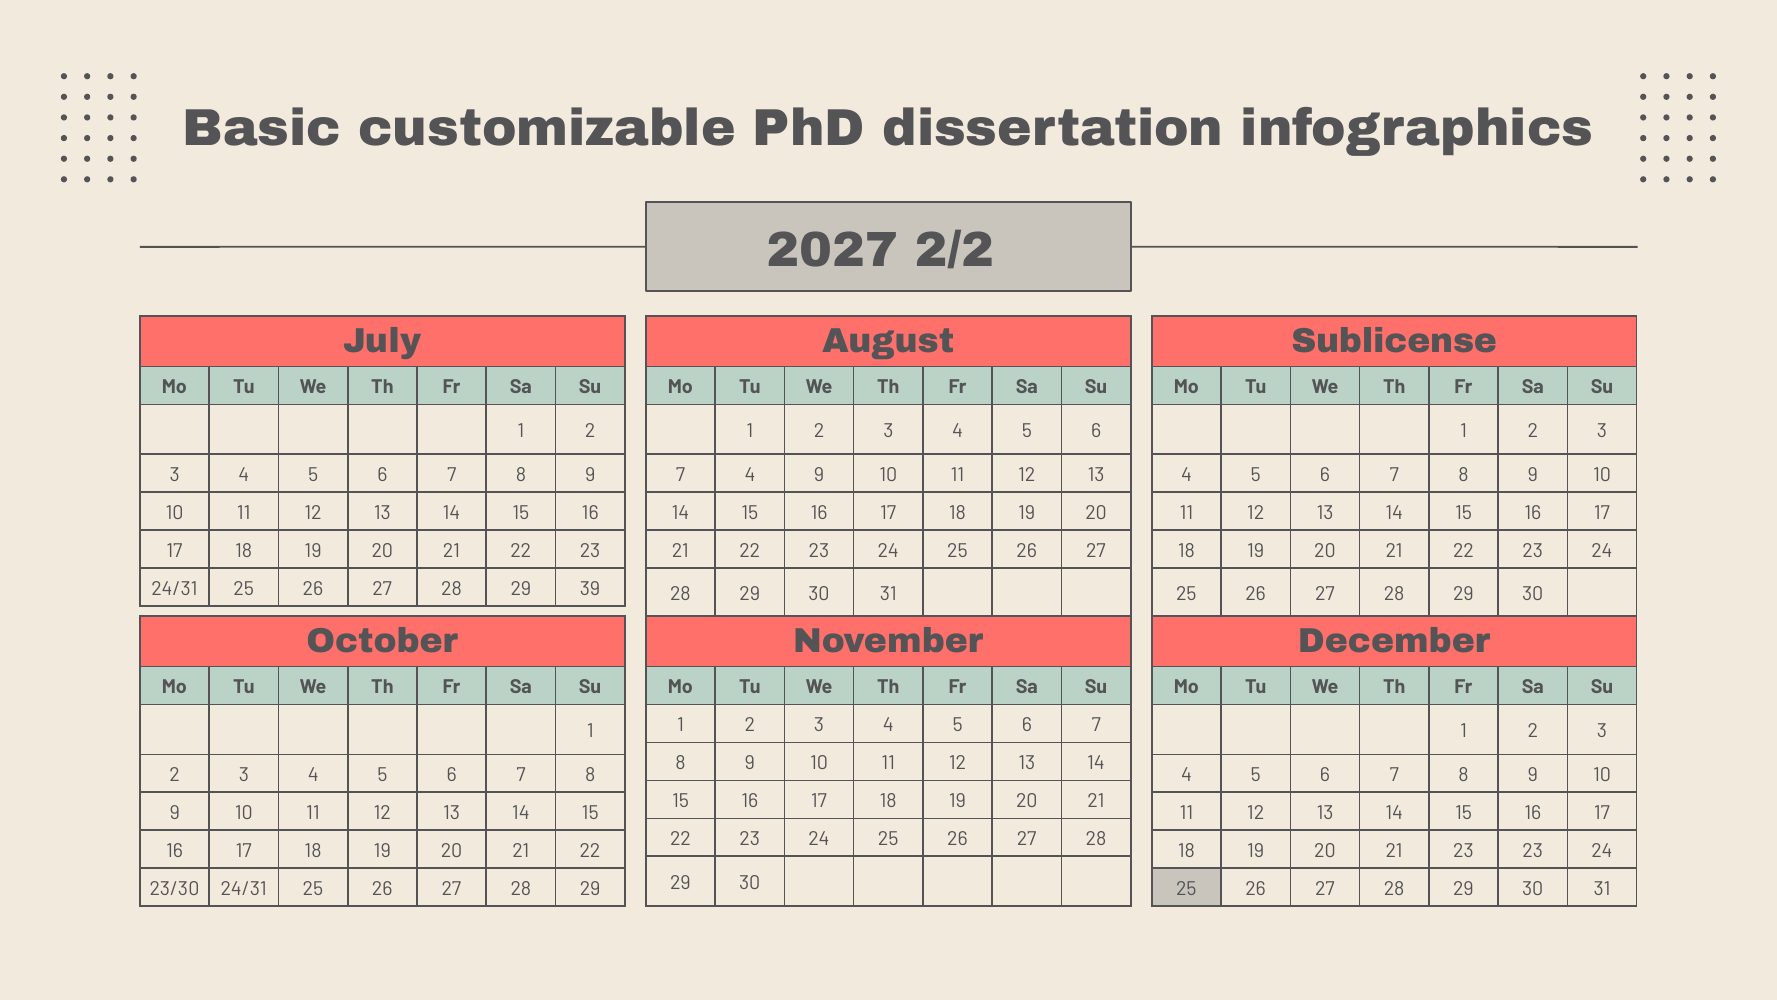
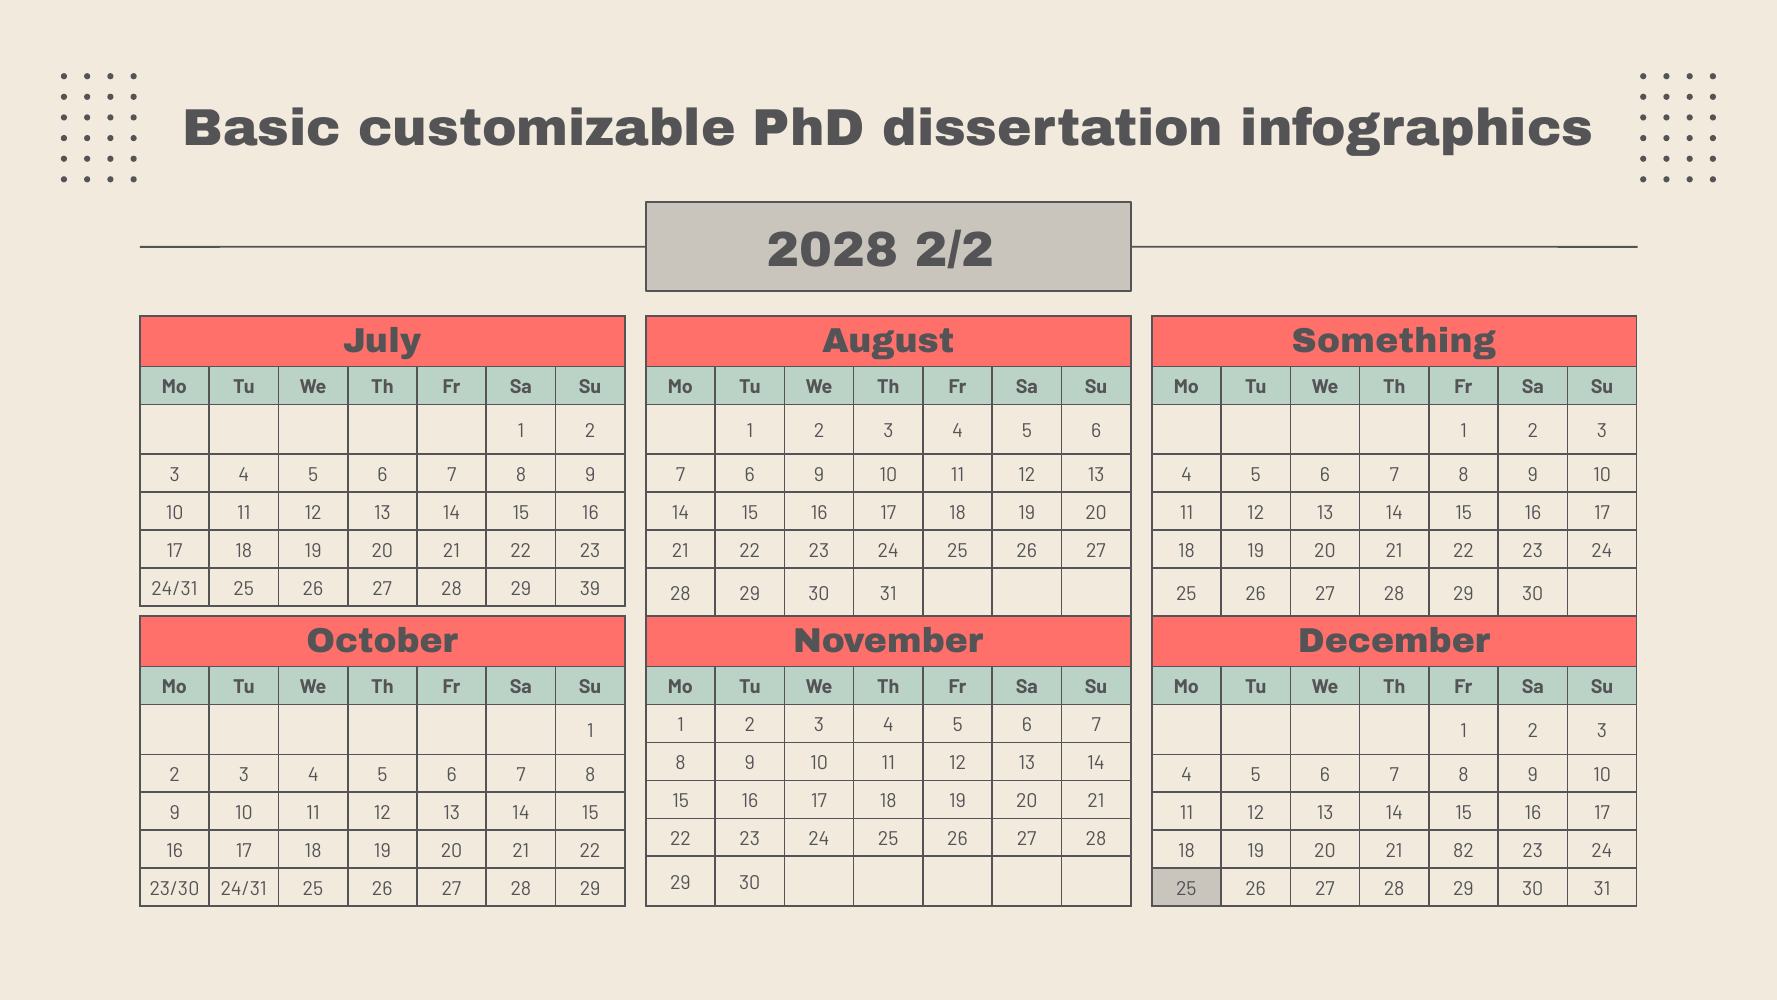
2027: 2027 -> 2028 (832, 250)
Sublicense: Sublicense -> Something (1394, 341)
7 4: 4 -> 6 (750, 475)
21 23: 23 -> 82 (1463, 850)
